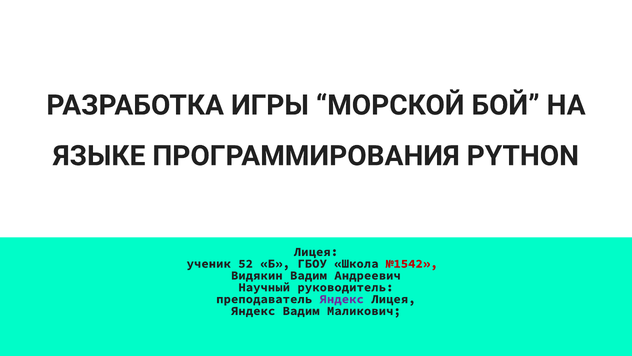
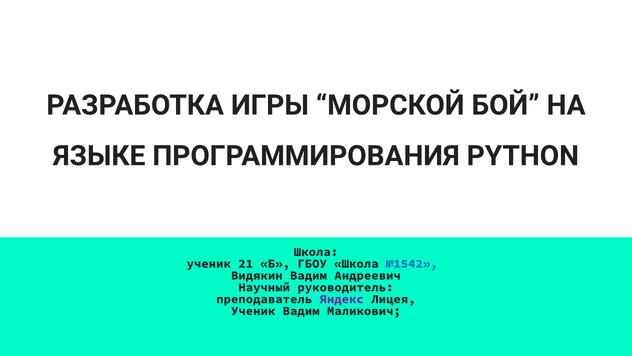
Лицея: Лицея -> Школа (316, 252)
52: 52 -> 21 (246, 263)
№1542 colour: red -> blue (412, 263)
Яндекс: Яндекс -> Ученик (253, 310)
